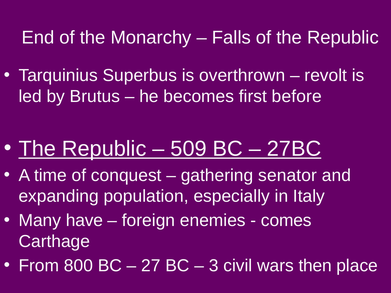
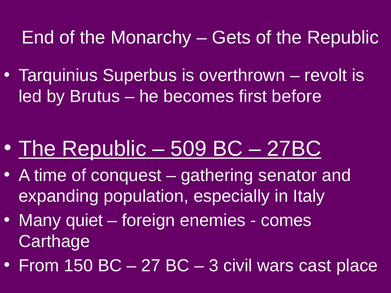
Falls: Falls -> Gets (231, 37)
have: have -> quiet (84, 221)
800: 800 -> 150 (78, 266)
then: then -> cast (315, 266)
